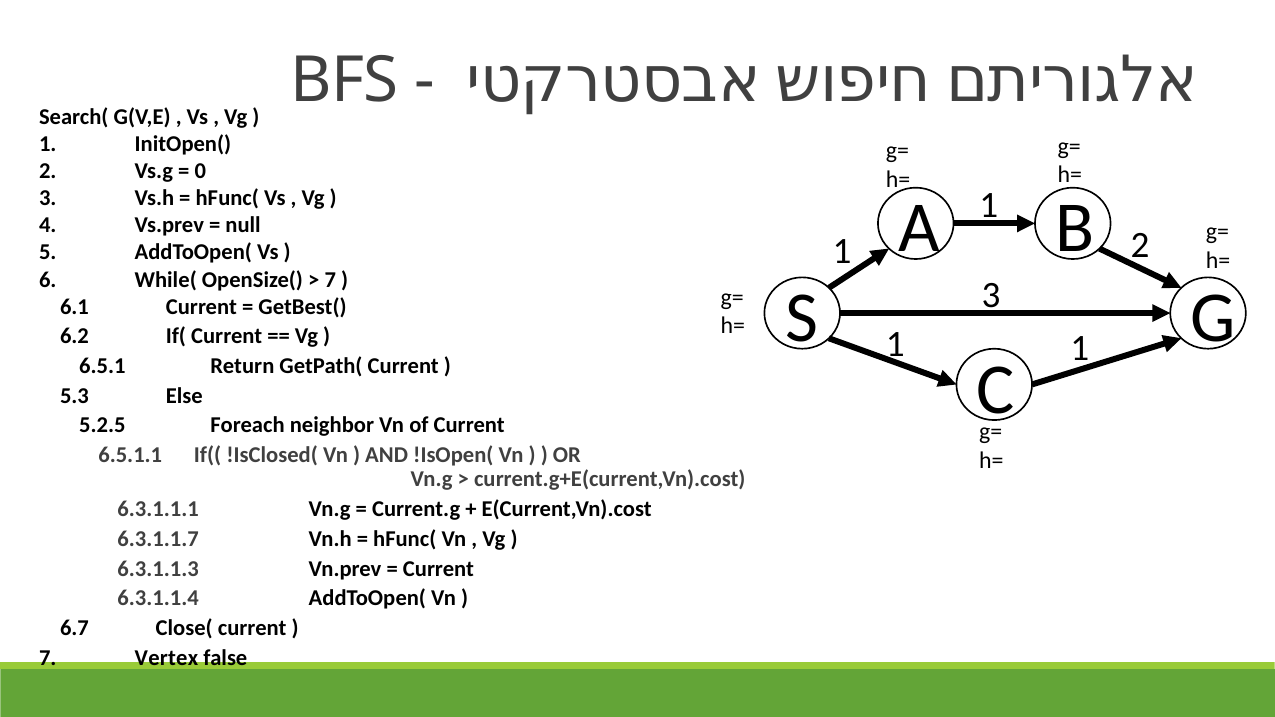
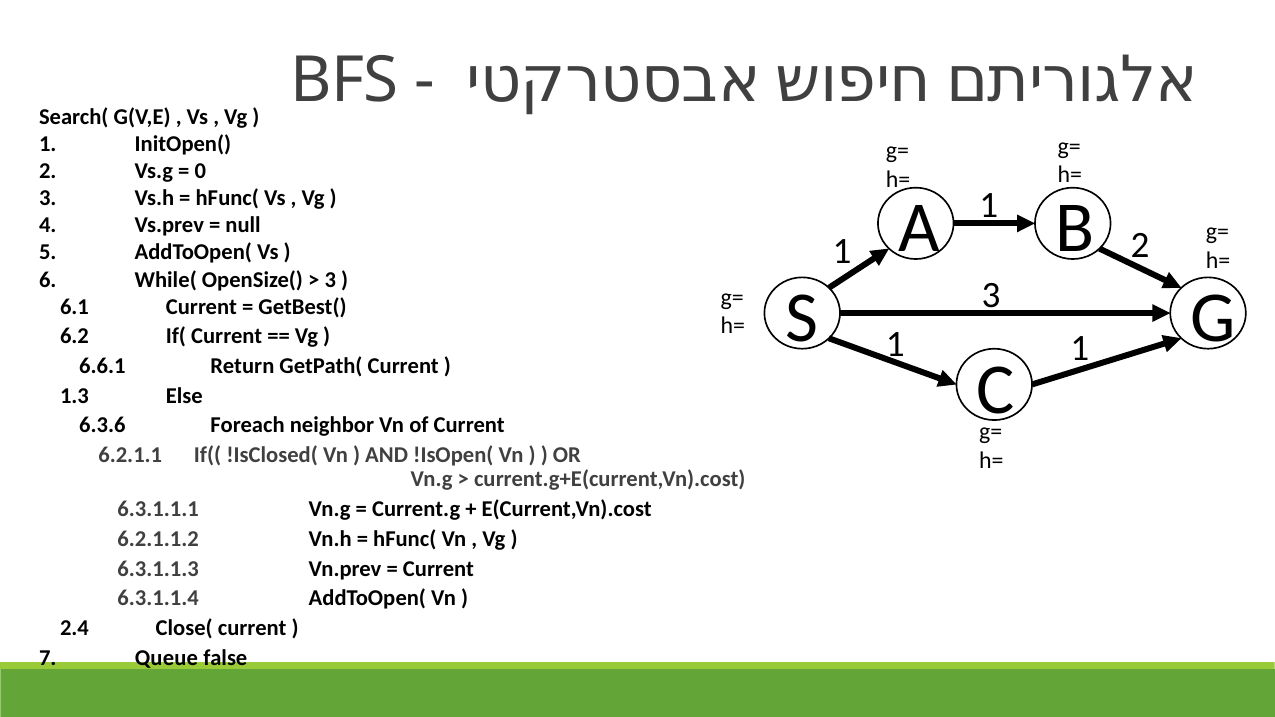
7: 7 -> 3 (330, 280)
6.5.1: 6.5.1 -> 6.6.1 (102, 366)
5.3: 5.3 -> 1.3 (75, 396)
5.2.5: 5.2.5 -> 6.3.6 (102, 426)
6.5.1.1: 6.5.1.1 -> 6.2.1.1 (130, 455)
6.3.1.1.7: 6.3.1.1.7 -> 6.2.1.1.2 (158, 539)
6.7: 6.7 -> 2.4 (75, 628)
Vertex: Vertex -> Queue (166, 658)
